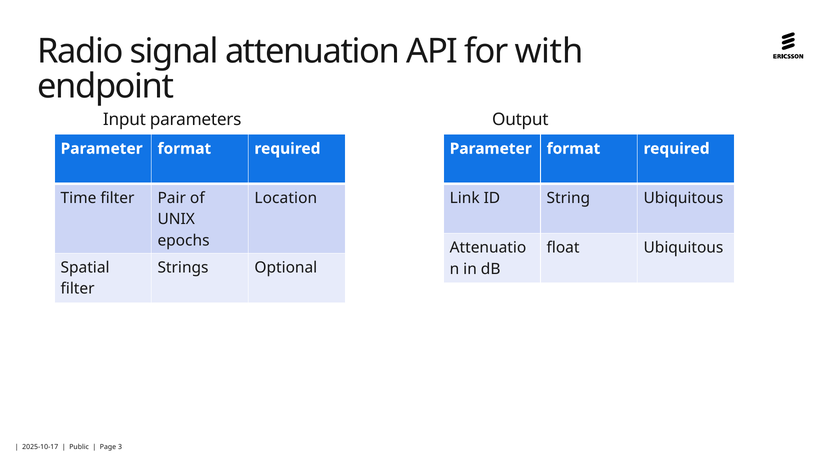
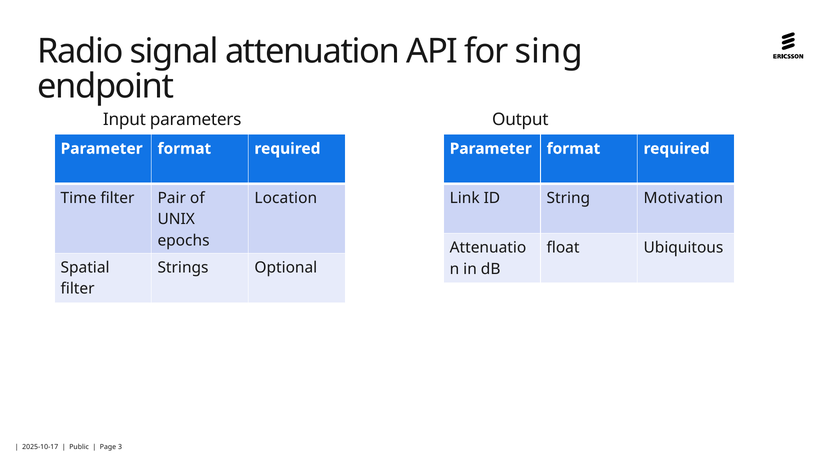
with: with -> sing (549, 51)
String Ubiquitous: Ubiquitous -> Motivation (683, 198)
